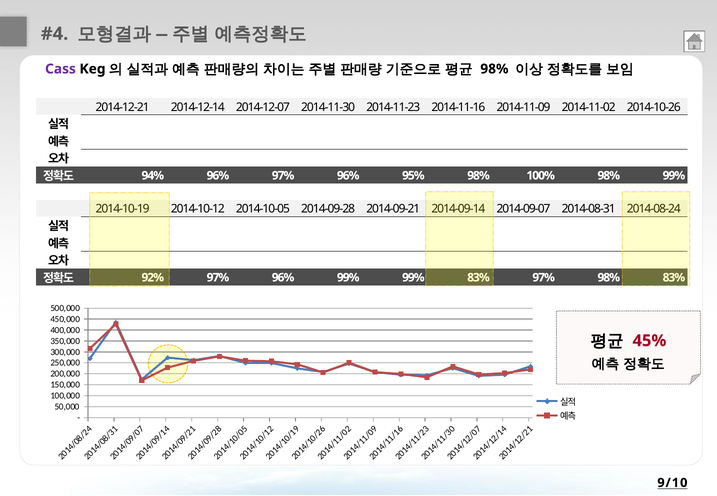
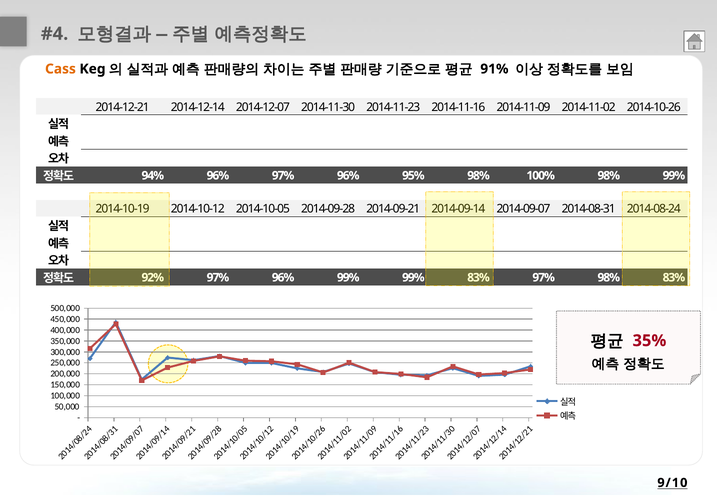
Cass colour: purple -> orange (60, 69)
98%: 98% -> 91% (494, 69)
45%: 45% -> 35% (649, 341)
